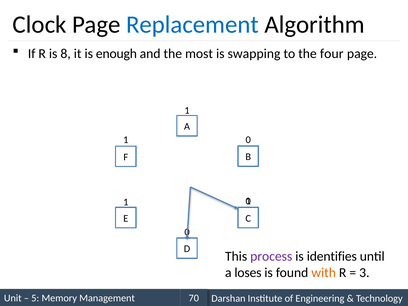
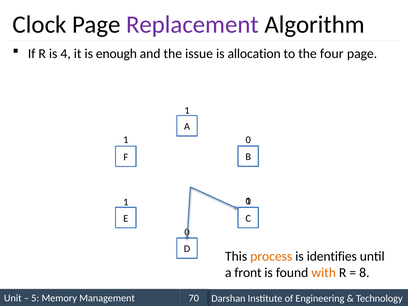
Replacement colour: blue -> purple (192, 25)
8: 8 -> 4 (66, 54)
most: most -> issue (199, 54)
swapping: swapping -> allocation (254, 54)
process colour: purple -> orange (271, 256)
loses: loses -> front (248, 273)
3: 3 -> 8 (364, 273)
